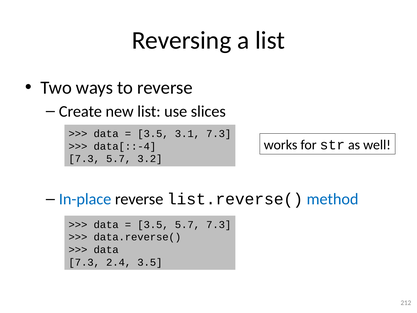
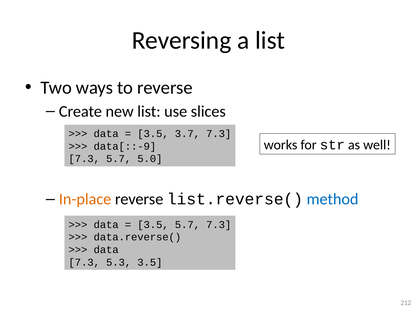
3.1: 3.1 -> 3.7 (187, 134)
data[::-4: data[::-4 -> data[::-9 (125, 146)
3.2: 3.2 -> 5.0 (150, 159)
In-place colour: blue -> orange (85, 199)
2.4: 2.4 -> 5.3 (119, 262)
